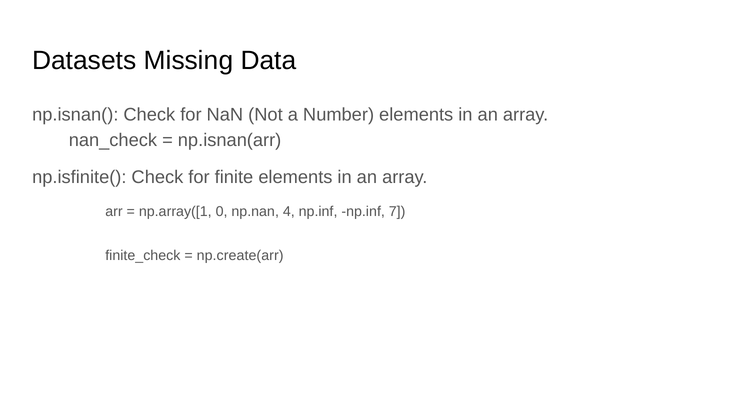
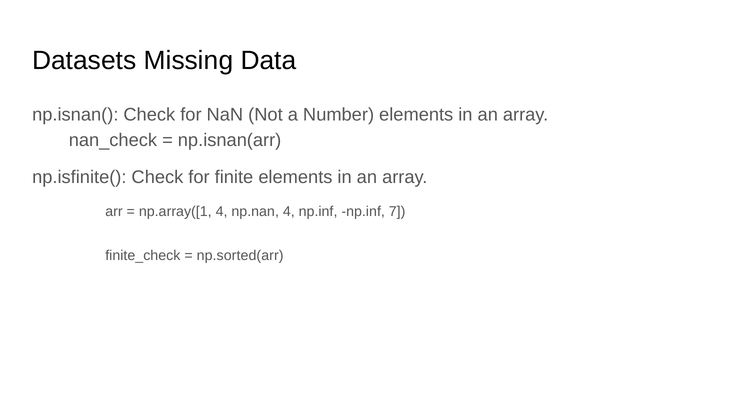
np.array([1 0: 0 -> 4 (222, 212)
np.create(arr: np.create(arr -> np.sorted(arr (240, 256)
